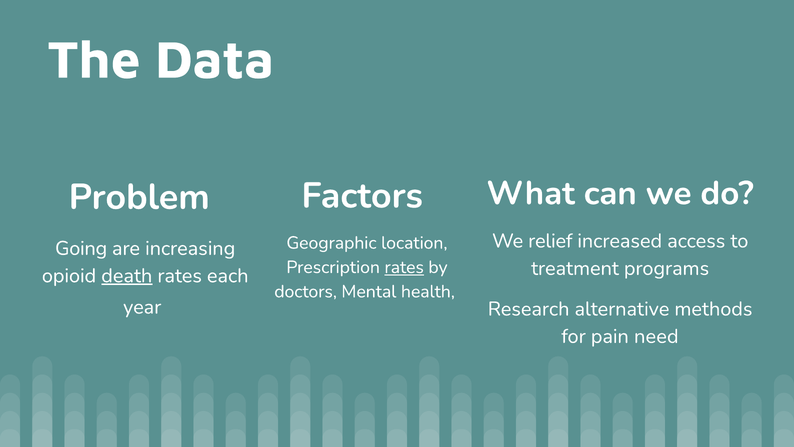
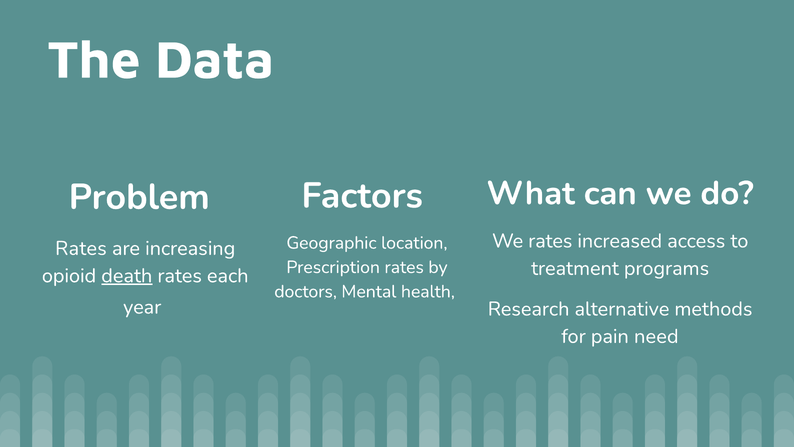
We relief: relief -> rates (550, 241)
Going: Going -> Rates (81, 248)
rates underline: present -> none (404, 267)
